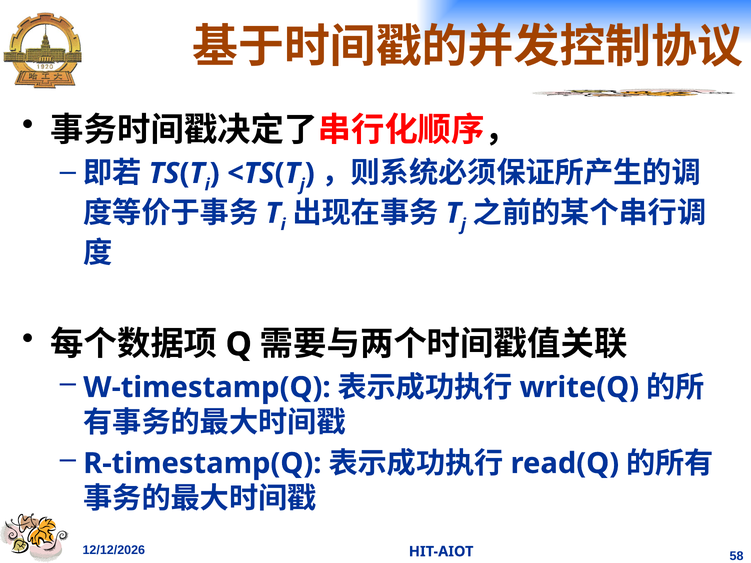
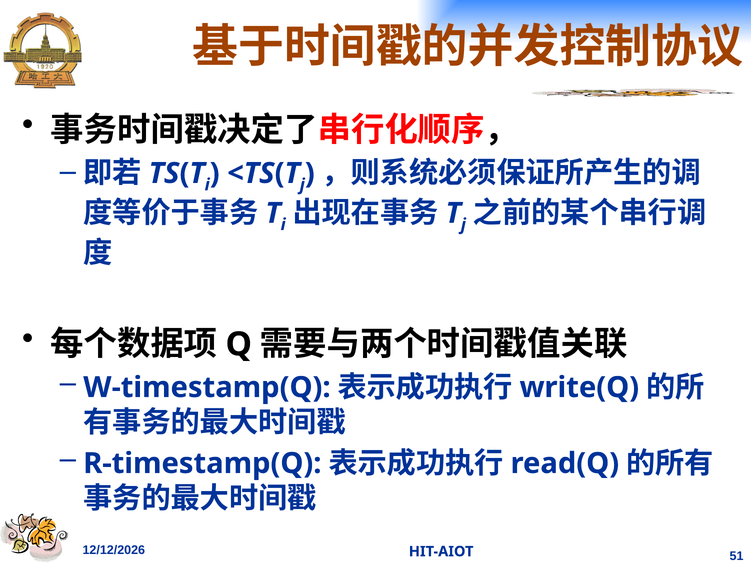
58: 58 -> 51 (737, 557)
